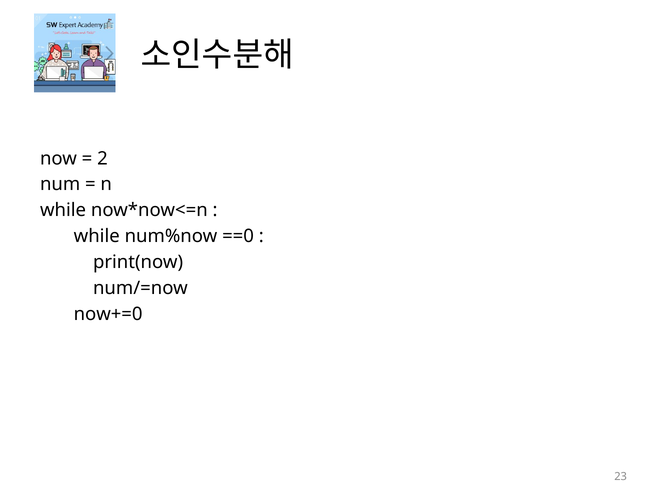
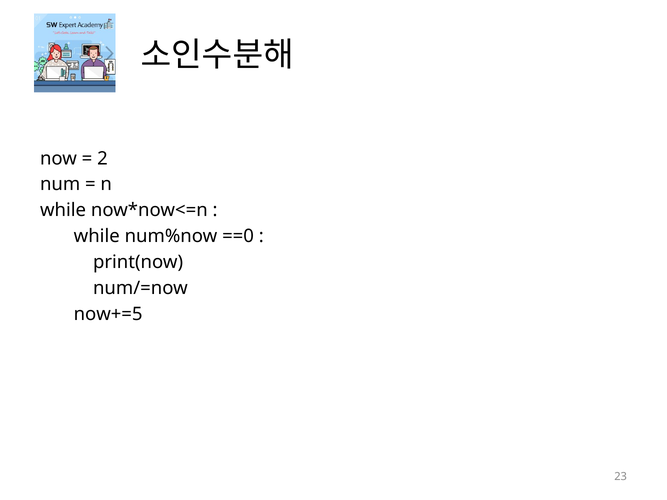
now+=0: now+=0 -> now+=5 (108, 314)
